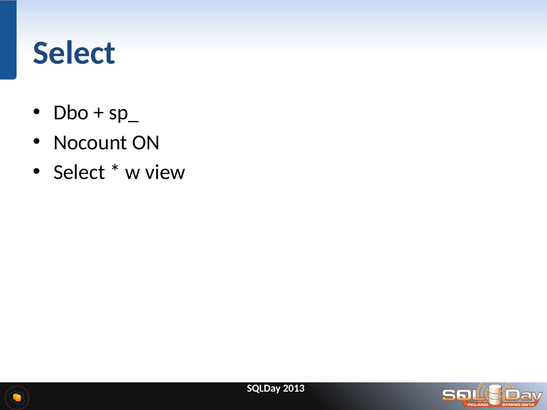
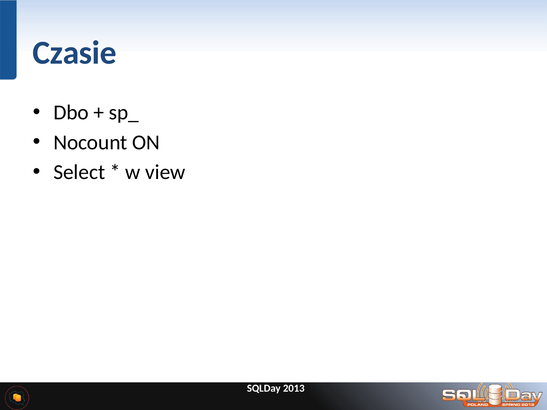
Select: Select -> Czasie (74, 53)
